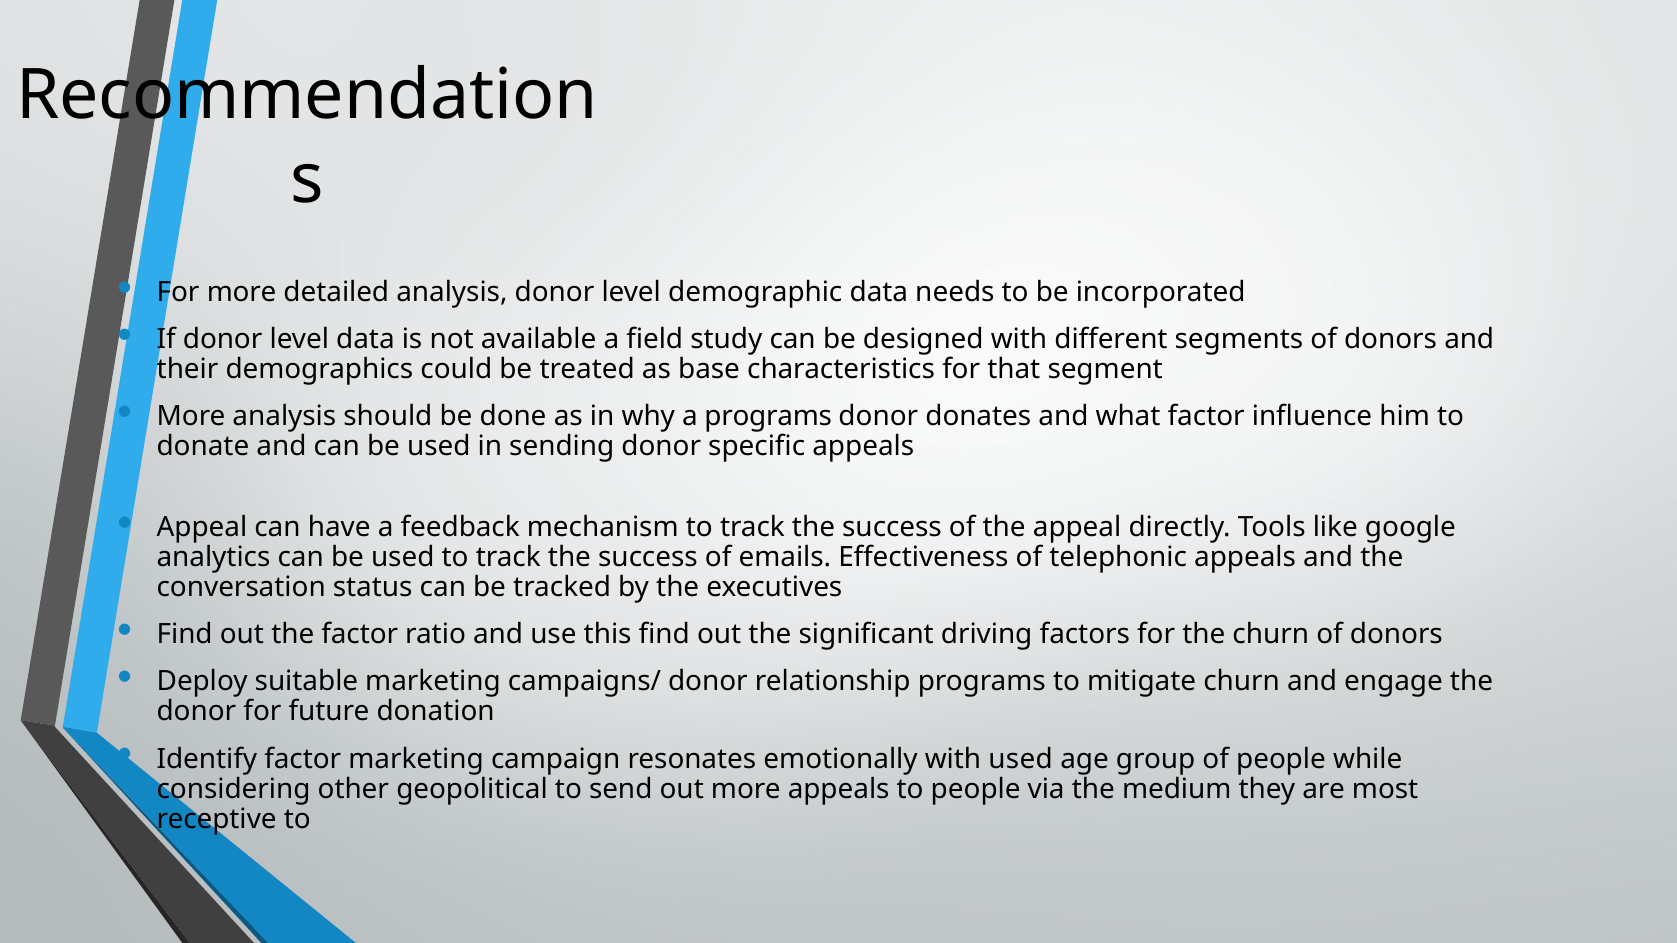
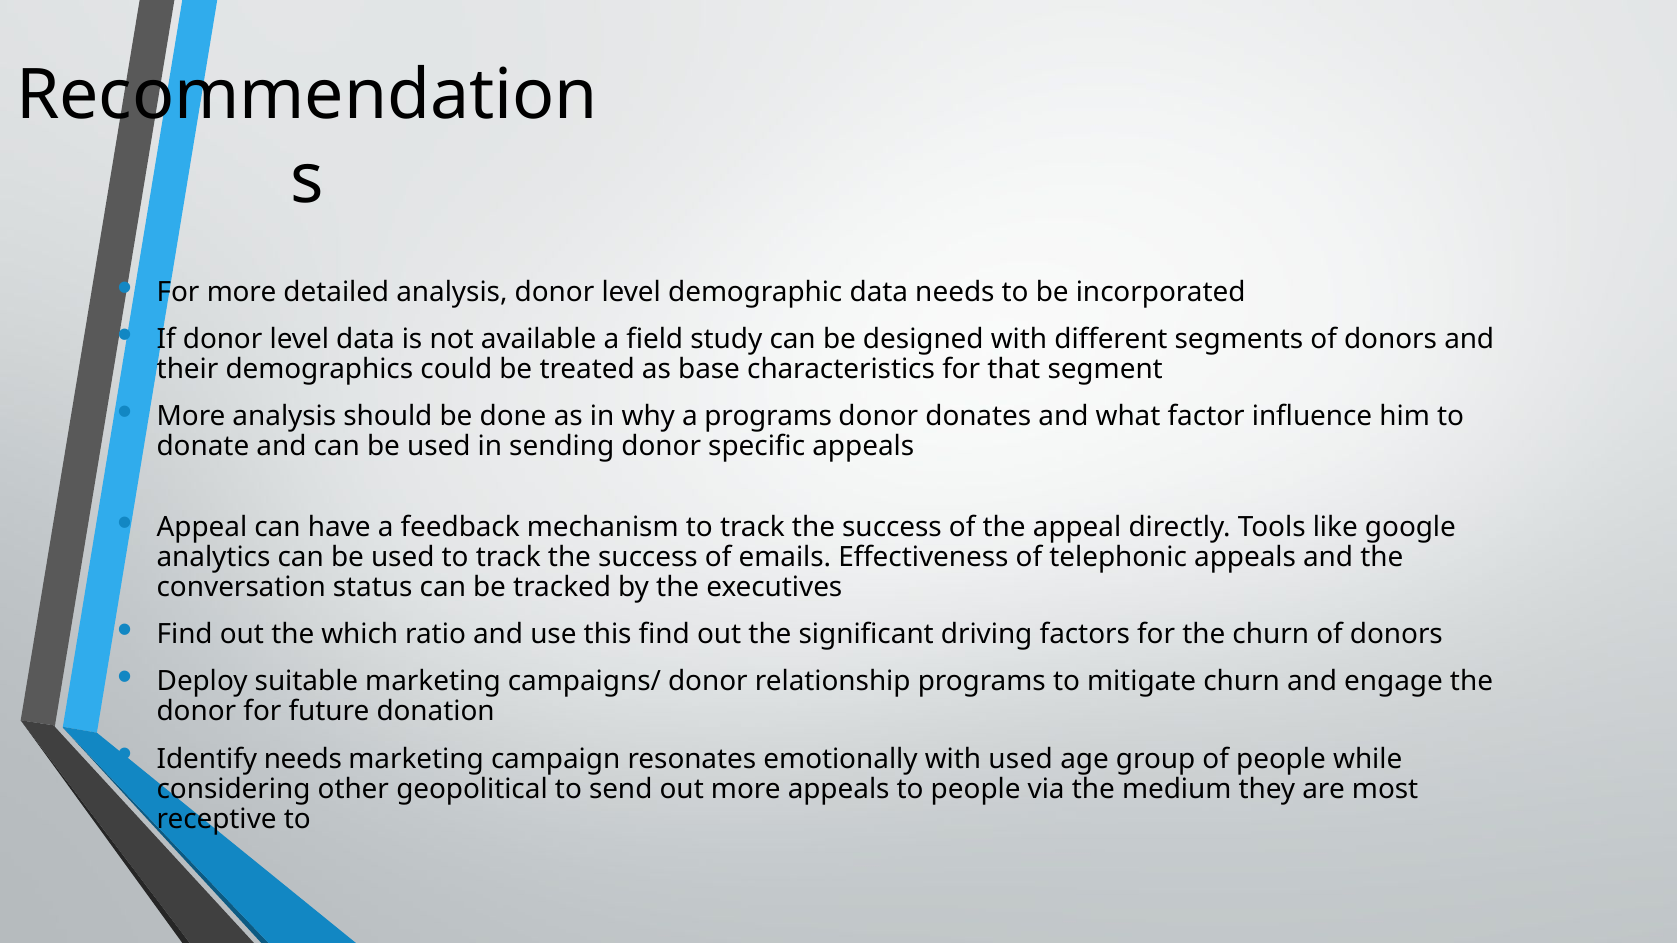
the factor: factor -> which (360, 635)
Identify factor: factor -> needs (303, 759)
